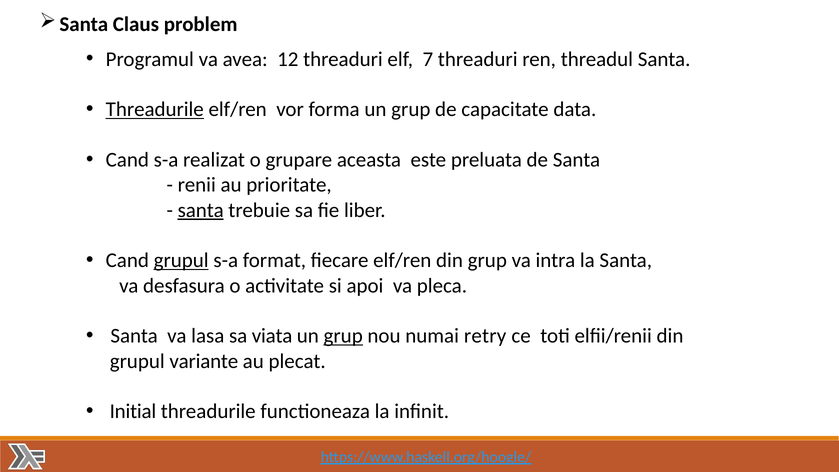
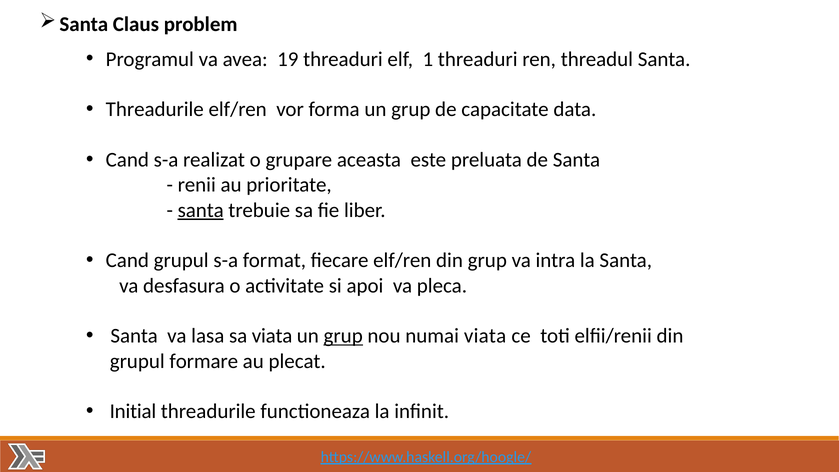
12: 12 -> 19 (288, 59)
7: 7 -> 1 (428, 59)
Threadurile underline: present -> none (155, 109)
grupul underline: present -> none (181, 260)
numai retry: retry -> viata (485, 336)
variante: variante -> formare (204, 361)
